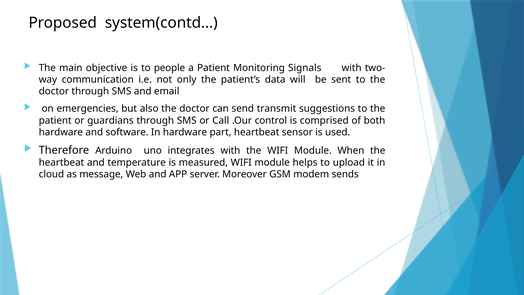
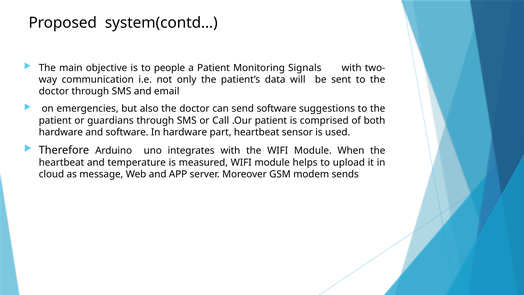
send transmit: transmit -> software (277, 109)
.Our control: control -> patient (271, 120)
